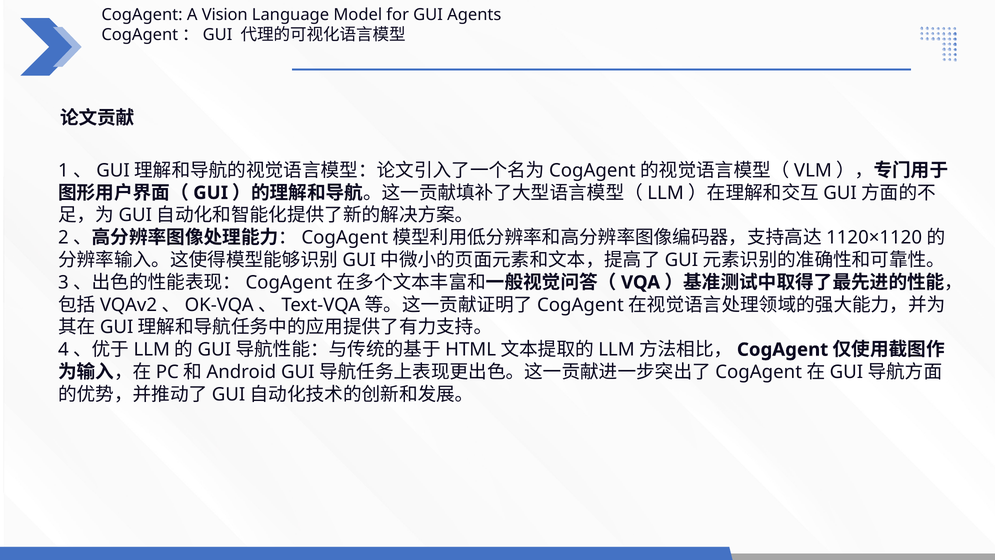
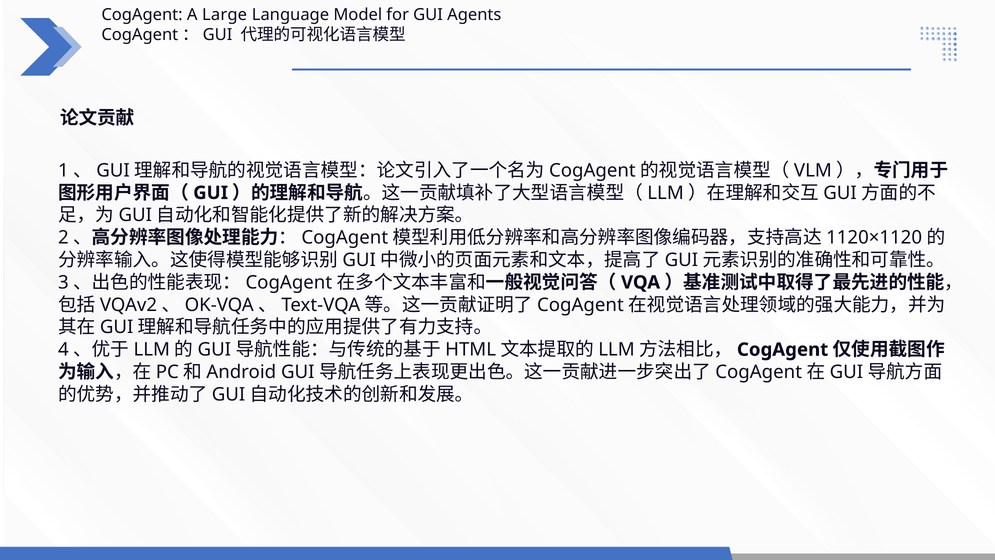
Vision: Vision -> Large (225, 15)
